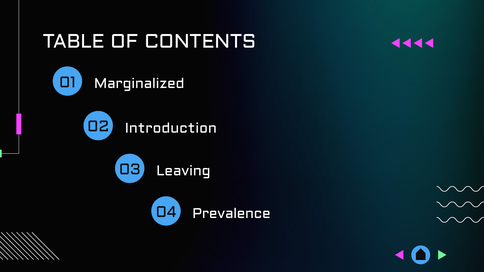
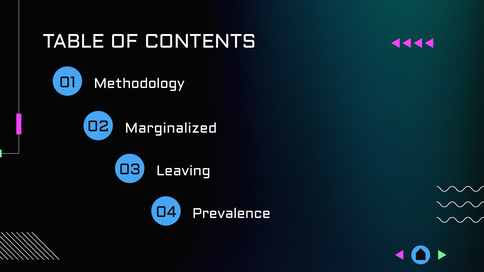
Marginalized: Marginalized -> Methodology (139, 84)
Introduction: Introduction -> Marginalized (171, 128)
